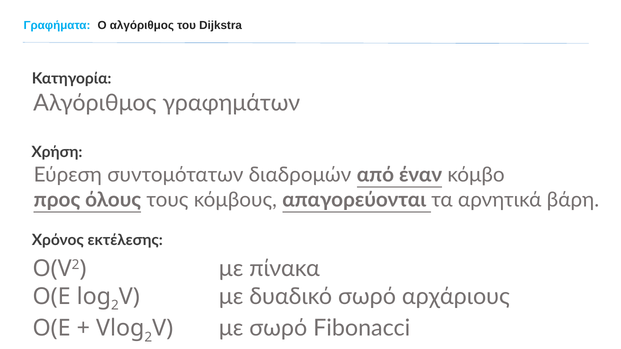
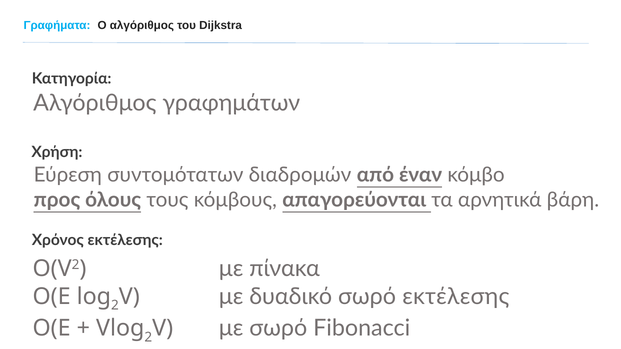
σωρό αρχάριους: αρχάριους -> εκτέλεσης (456, 297)
